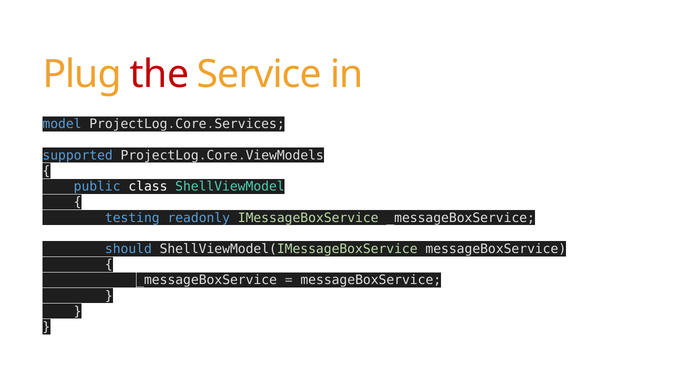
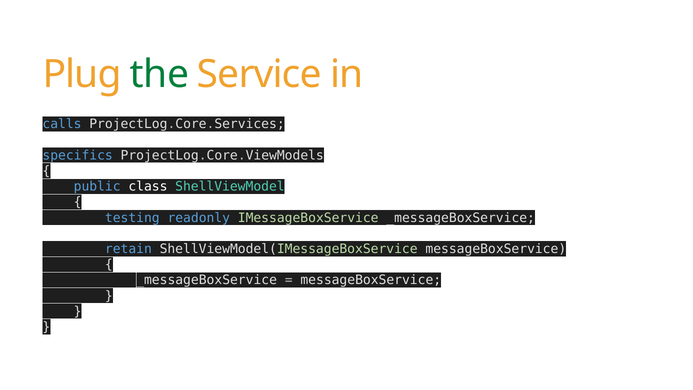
the colour: red -> green (159, 75)
model: model -> calls (62, 124)
supported: supported -> specifics (78, 155)
should: should -> retain (128, 249)
